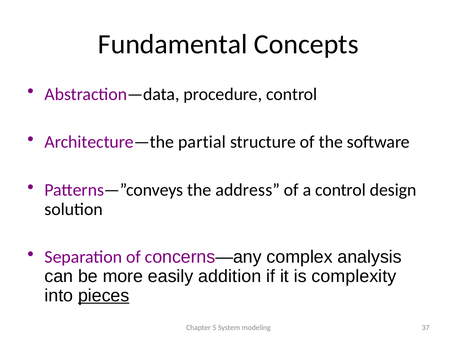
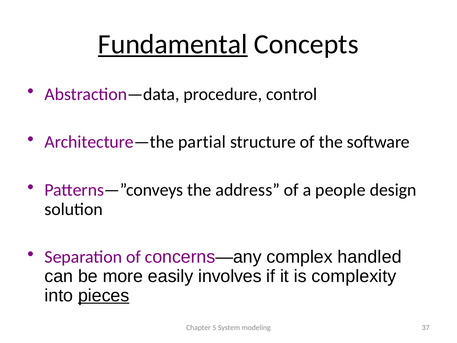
Fundamental underline: none -> present (173, 44)
a control: control -> people (340, 190)
analysis: analysis -> handled (370, 257)
addition: addition -> involves (230, 276)
